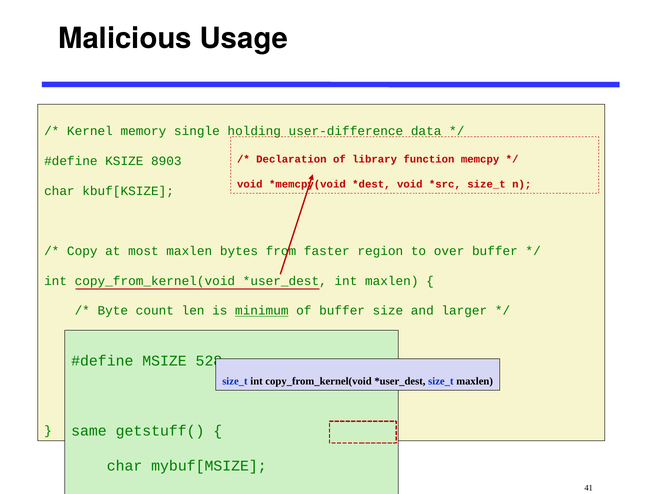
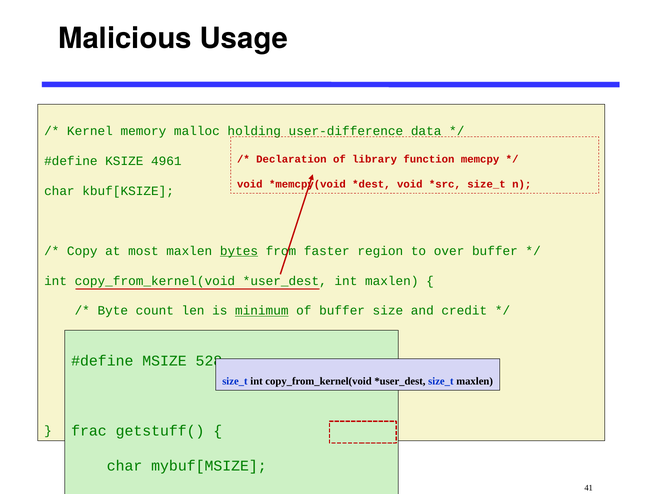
single: single -> malloc (197, 131)
8903: 8903 -> 4961 (166, 161)
bytes underline: none -> present (239, 251)
larger: larger -> credit (464, 311)
same: same -> frac (89, 431)
